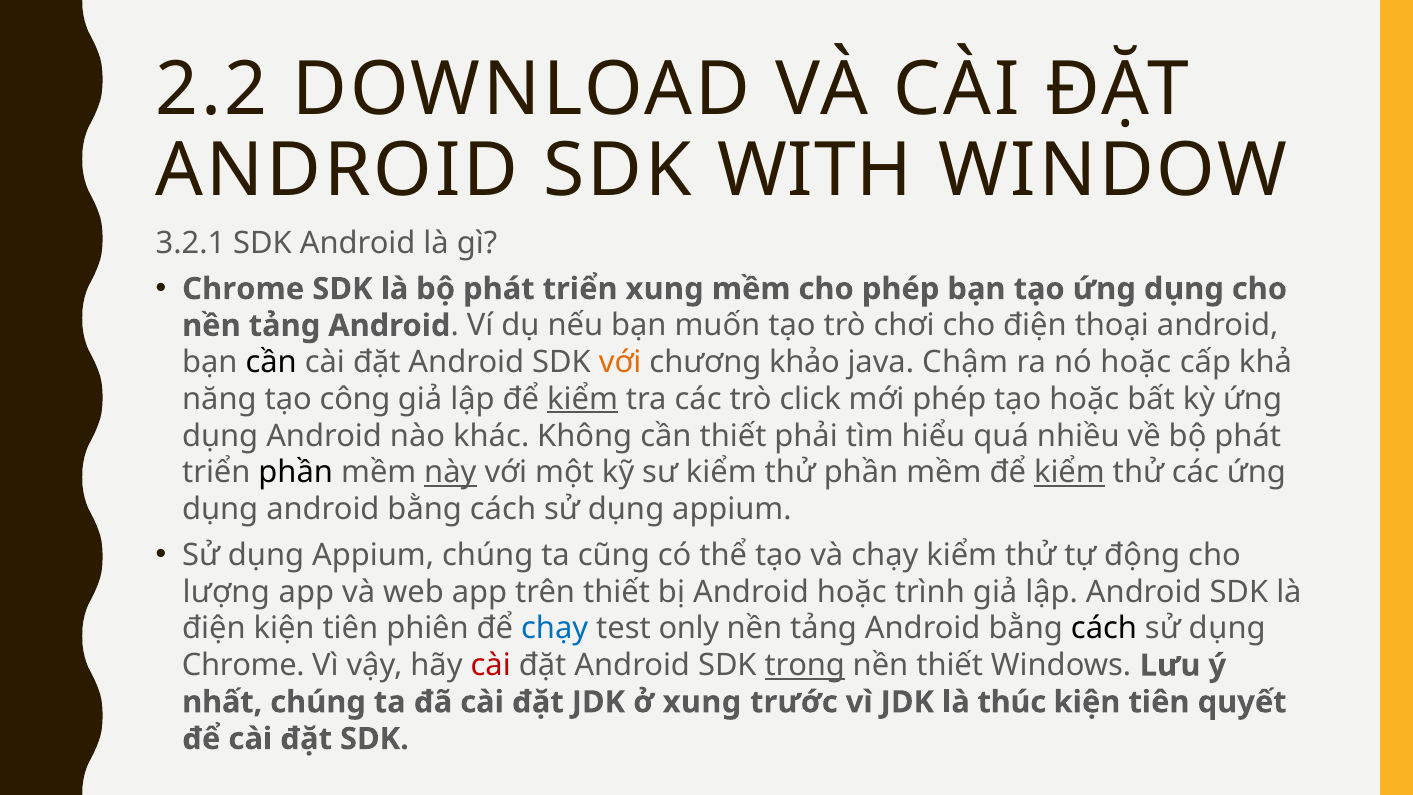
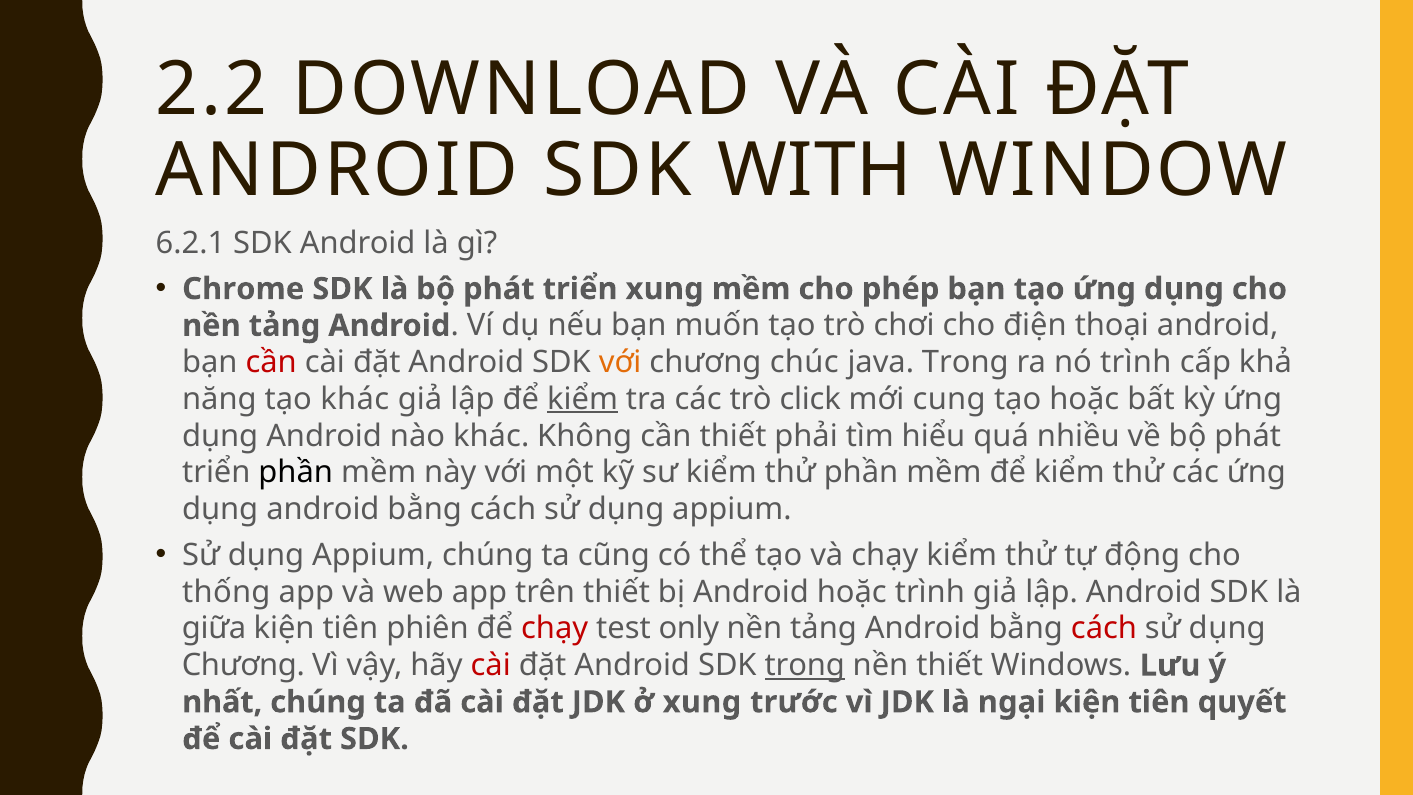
3.2.1: 3.2.1 -> 6.2.1 (190, 243)
cần colour: black -> red (271, 362)
khảo: khảo -> chúc (804, 362)
java Chậm: Chậm -> Trong (965, 362)
nó hoặc: hoặc -> trình (1136, 362)
tạo công: công -> khác (355, 399)
mới phép: phép -> cung (949, 399)
này underline: present -> none (450, 472)
kiểm underline: present -> none (1069, 472)
lượng: lượng -> thống (226, 592)
điện: điện -> giữa (214, 629)
chạy colour: blue -> red (555, 629)
cách colour: black -> red (1104, 629)
Chrome: Chrome -> Chương (243, 665)
thúc: thúc -> ngại (1012, 702)
